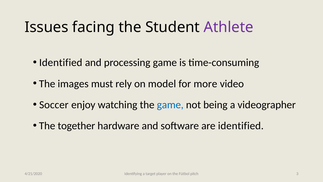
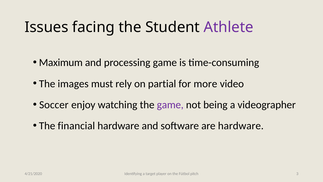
Identified: Identified -> Maximum (61, 63)
model: model -> partial (162, 84)
game colour: blue -> purple (170, 105)
together: together -> financial (76, 126)
are identified: identified -> hardware (241, 126)
